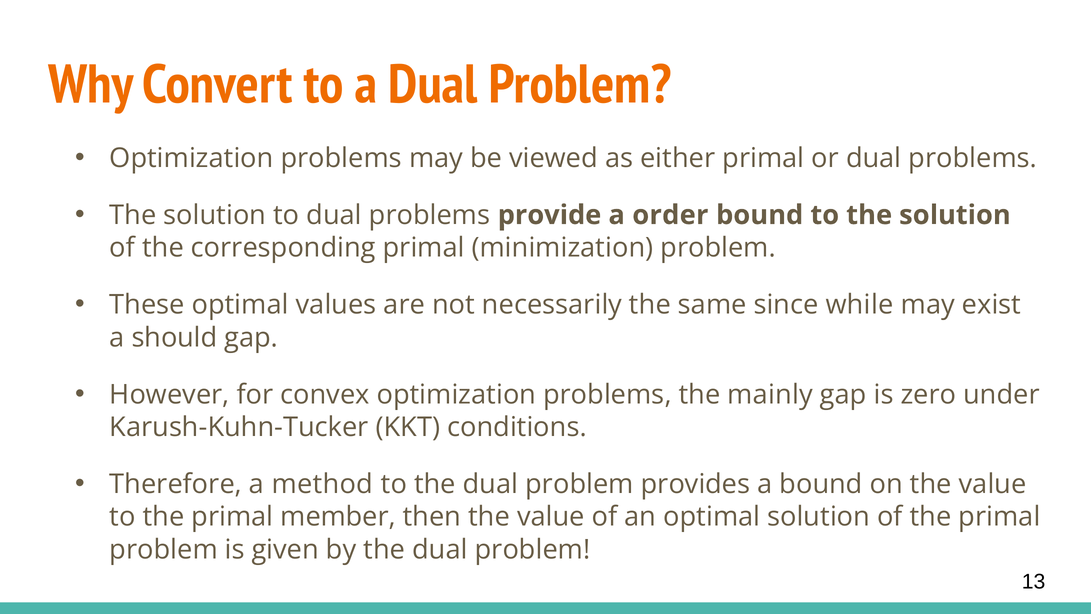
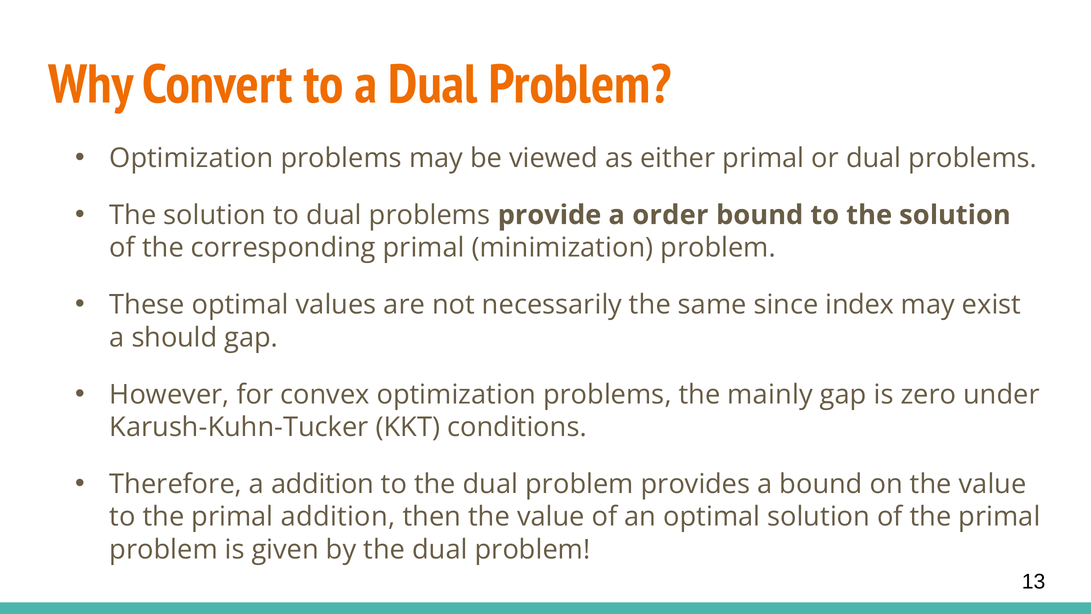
while: while -> index (860, 305)
a method: method -> addition (323, 484)
primal member: member -> addition (338, 517)
